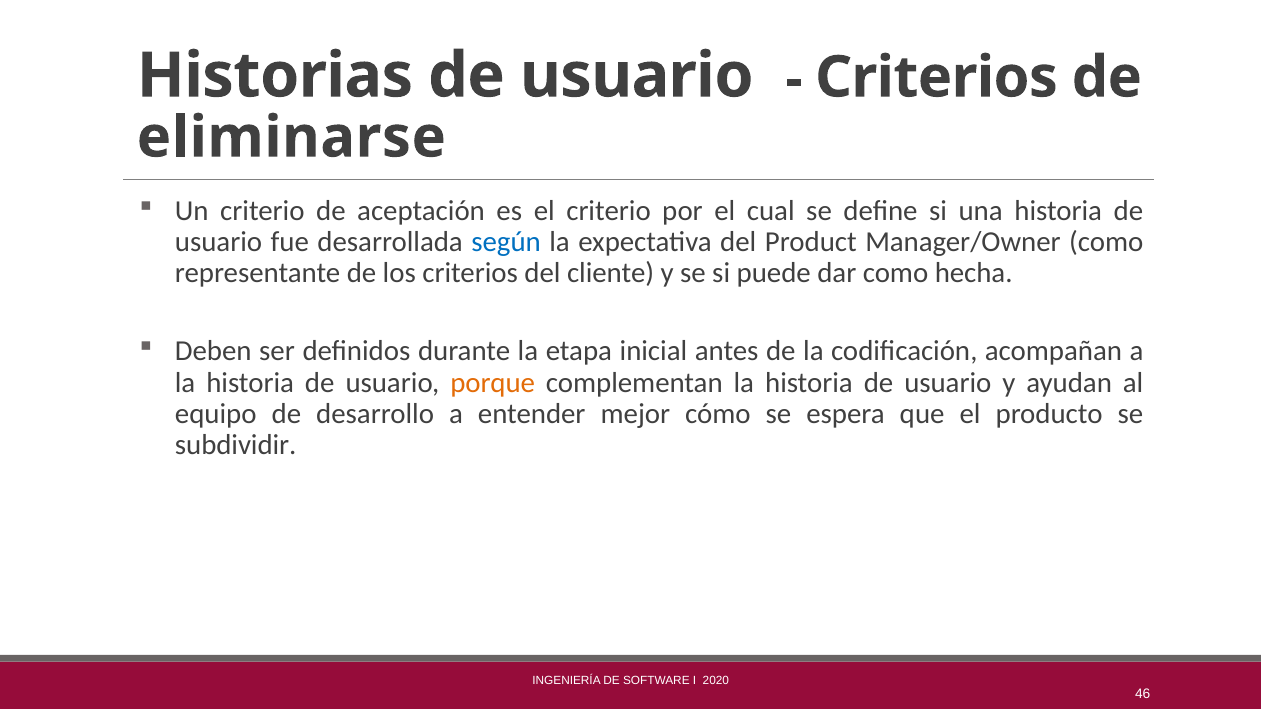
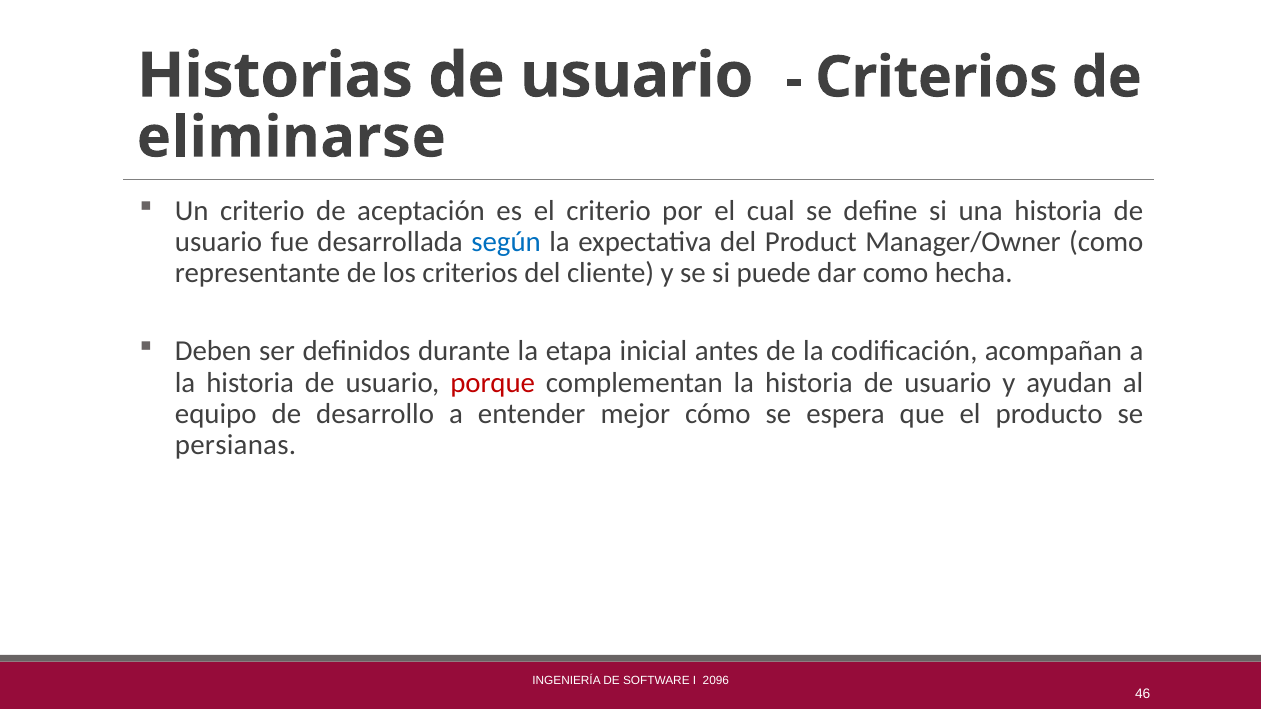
porque colour: orange -> red (493, 383)
subdividir: subdividir -> persianas (236, 445)
2020: 2020 -> 2096 (716, 681)
